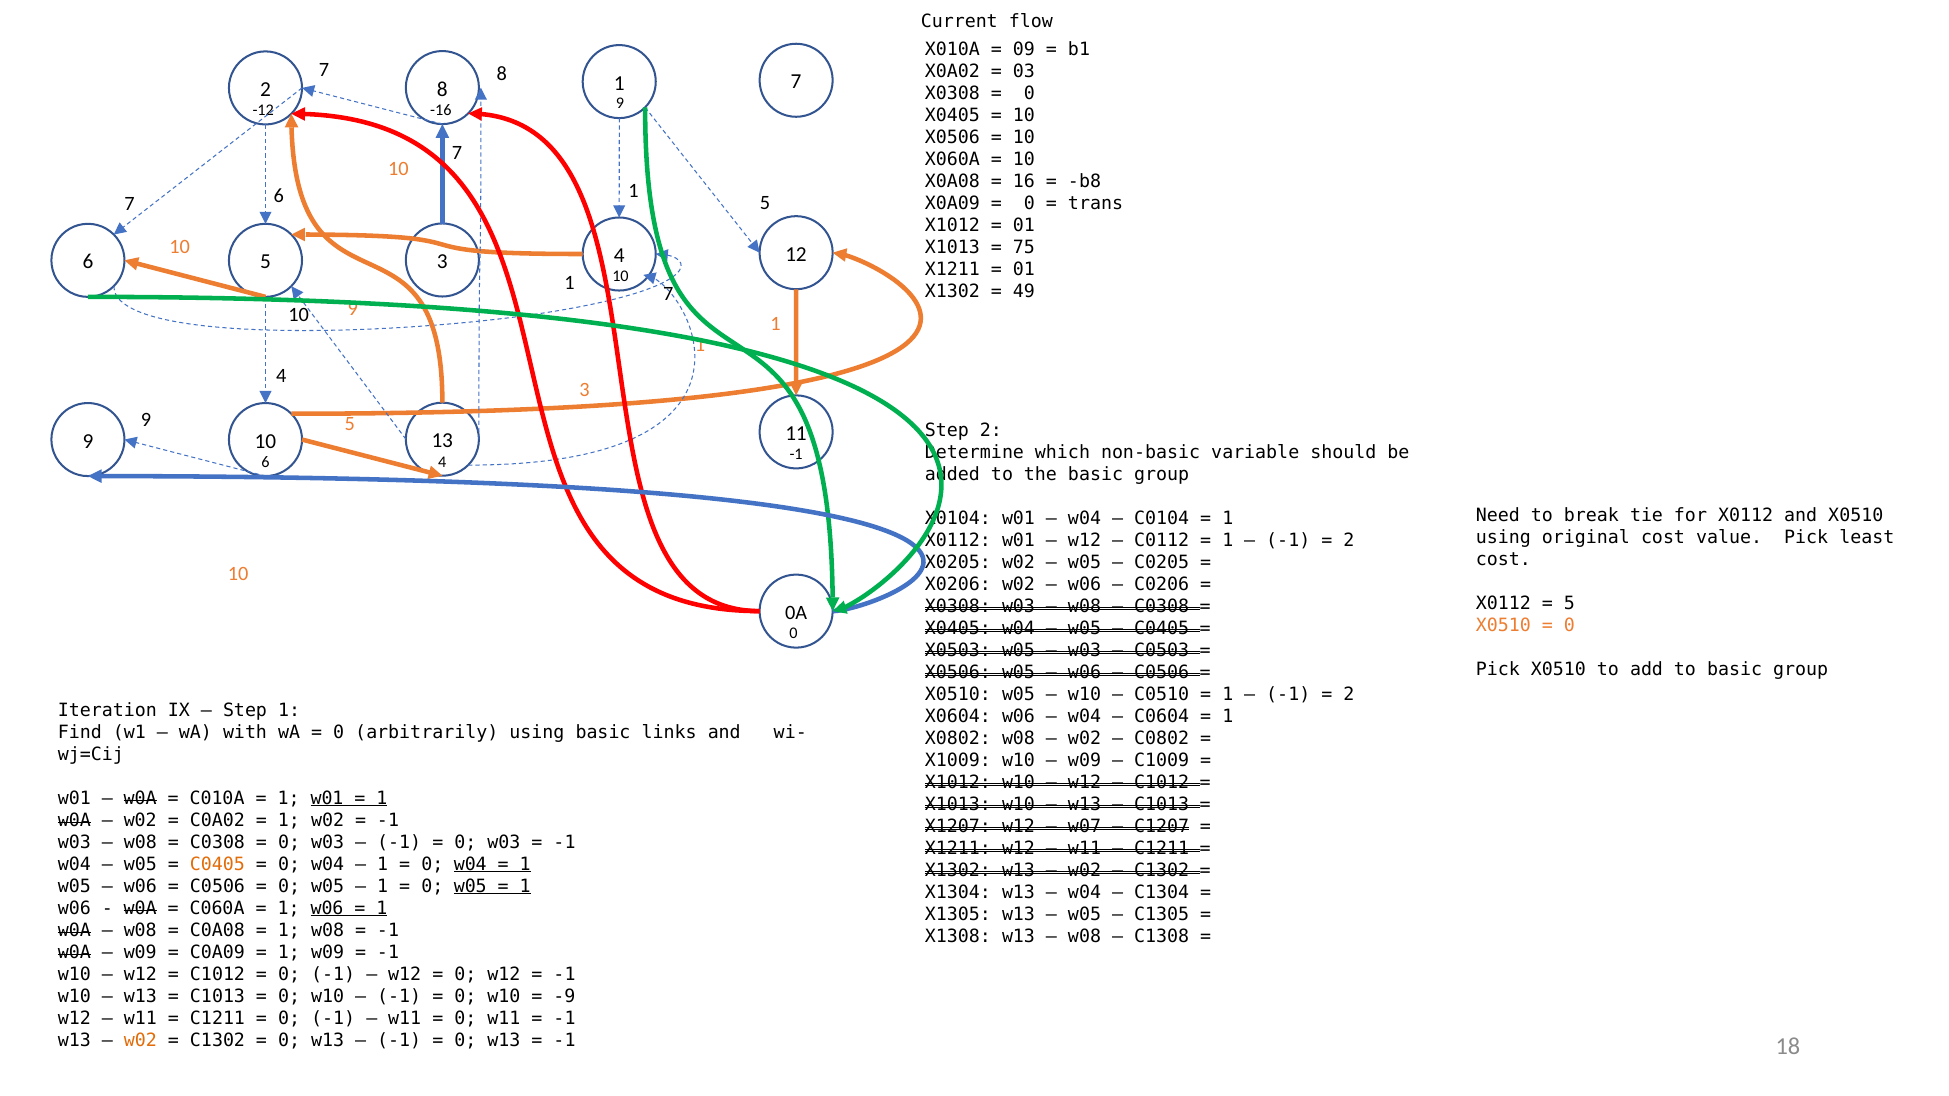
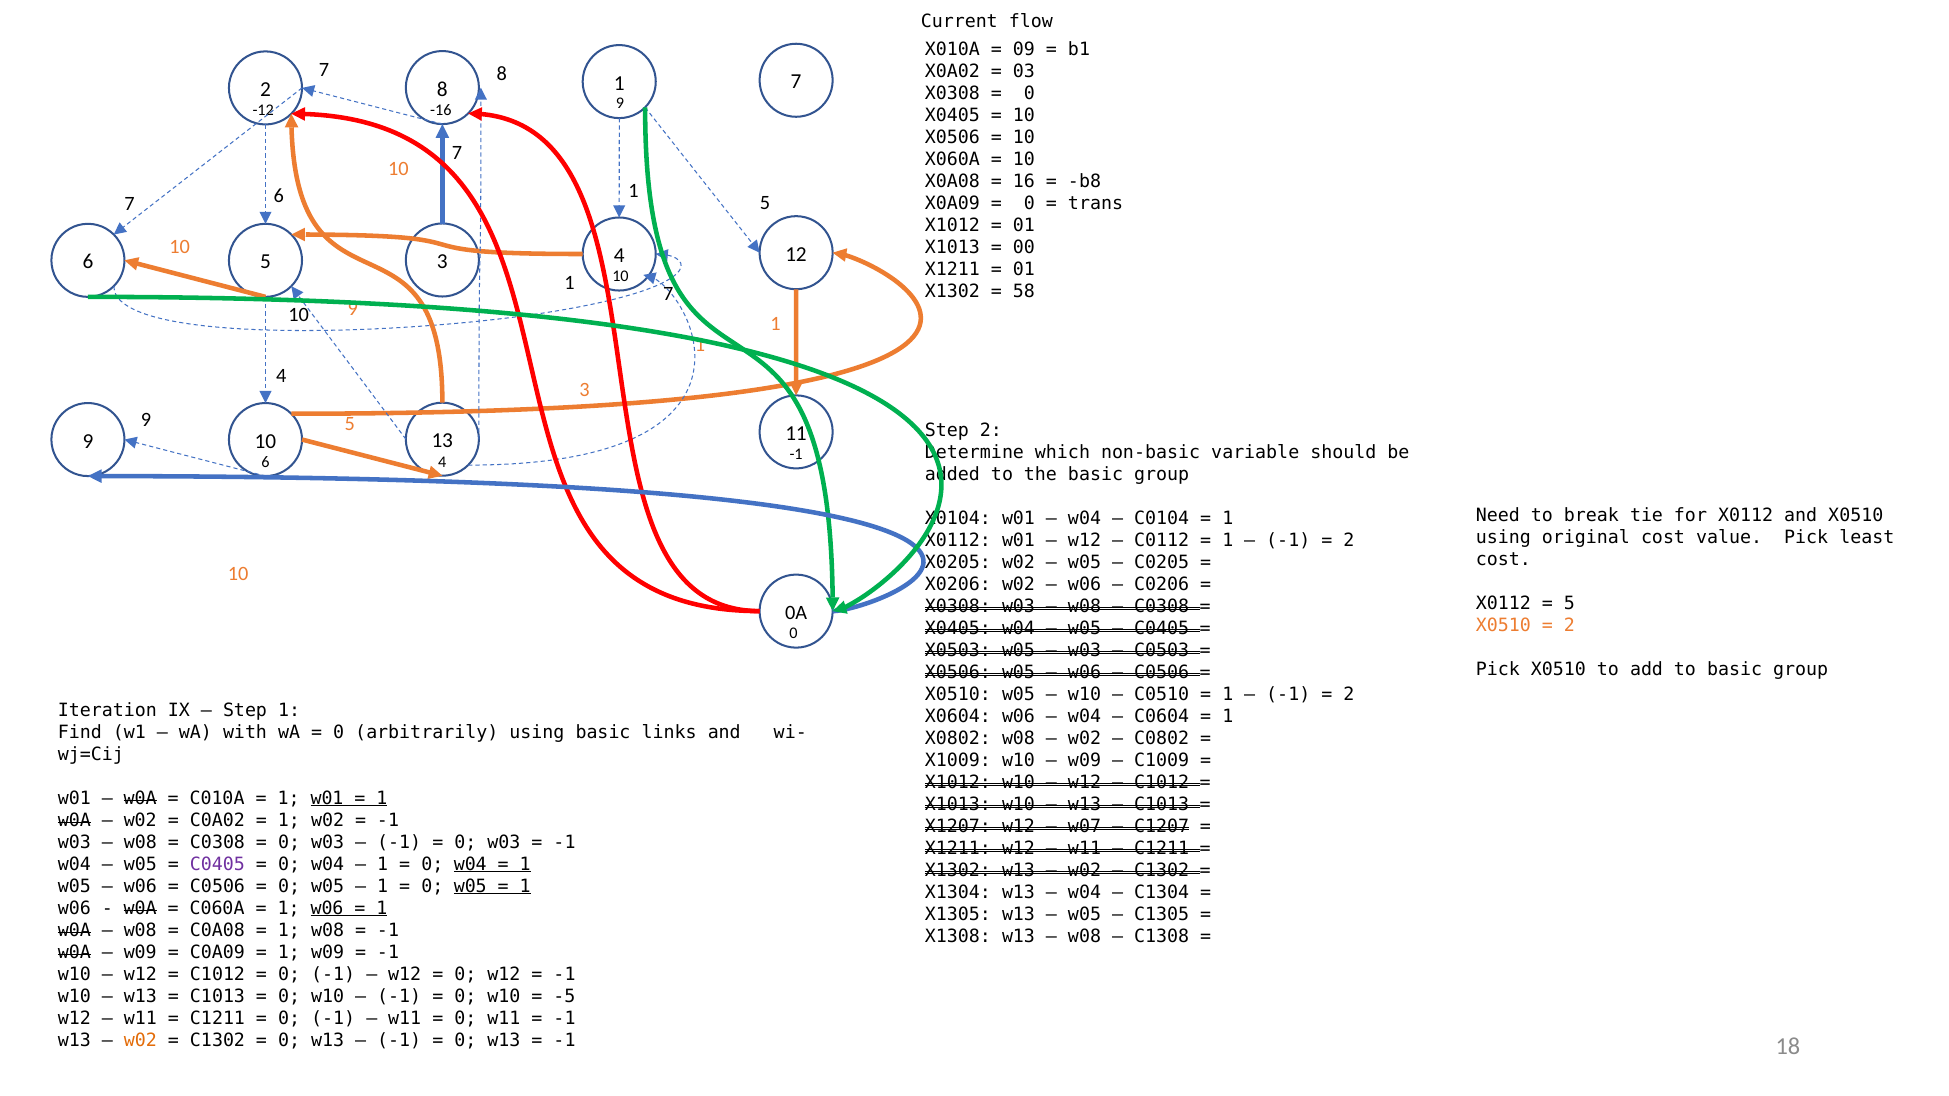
75: 75 -> 00 (1024, 248)
49: 49 -> 58 (1024, 292)
0: 0 -> 2 (1569, 626)
C0405 colour: orange -> purple (217, 865)
-9: -9 -> -5 (564, 997)
